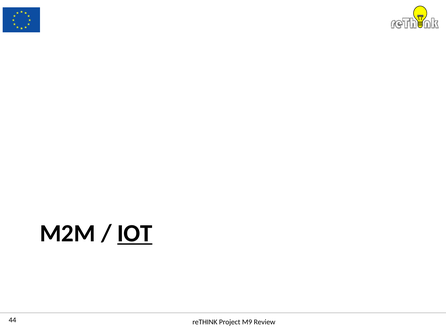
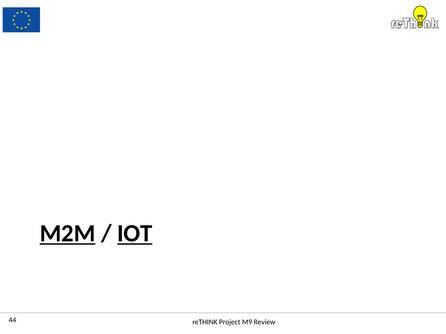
M2M underline: none -> present (68, 234)
